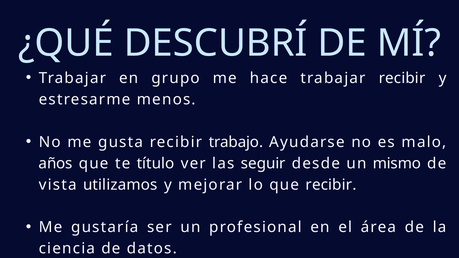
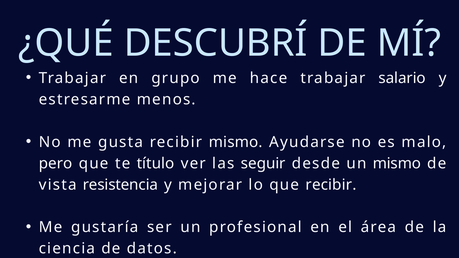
trabajar recibir: recibir -> salario (402, 78)
recibir trabajo: trabajo -> mismo (236, 142)
años: años -> pero (56, 163)
utilizamos: utilizamos -> resistencia (120, 185)
